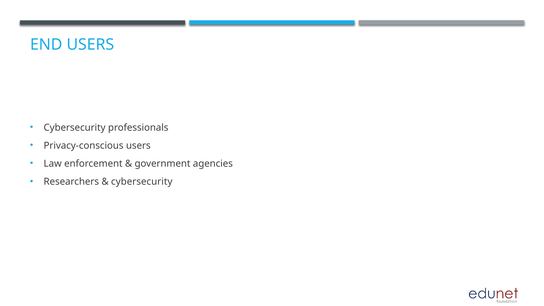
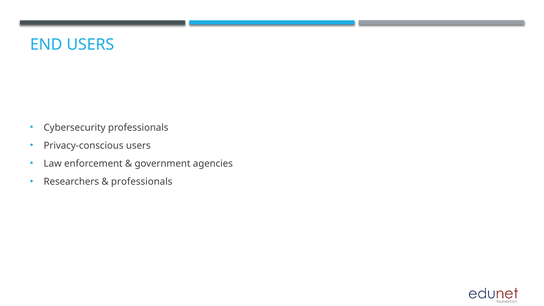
cybersecurity: cybersecurity -> professionals (142, 182)
